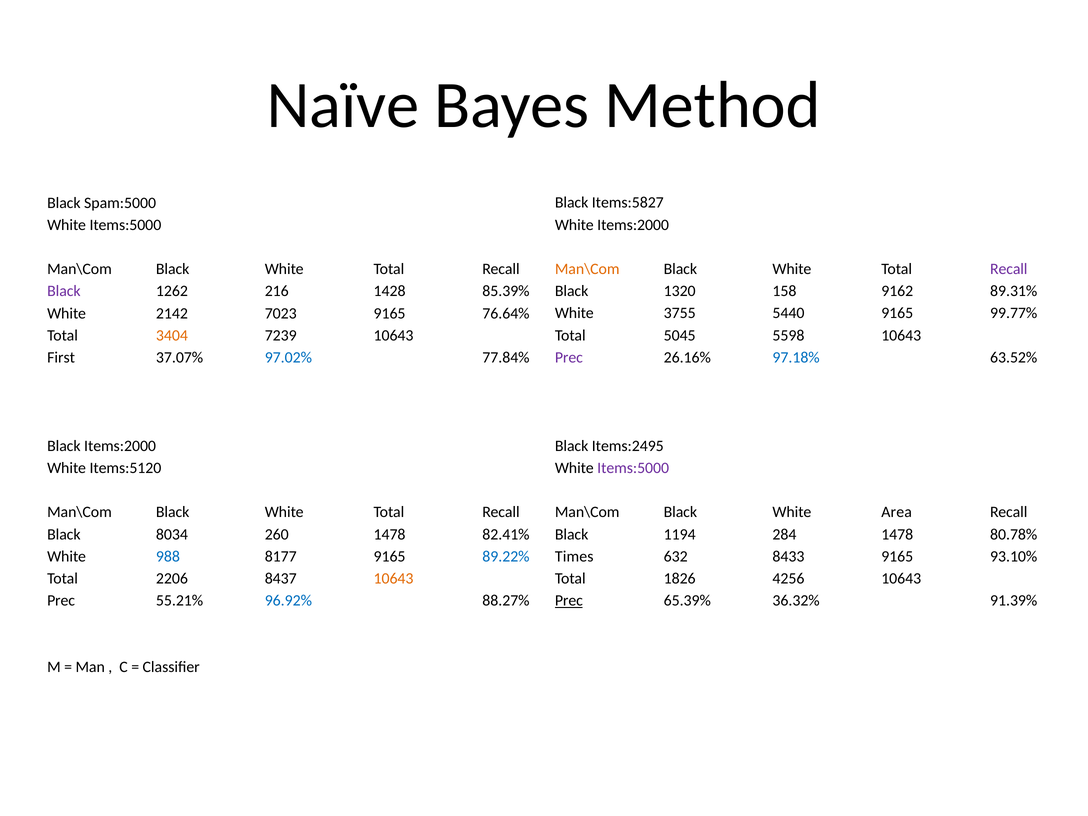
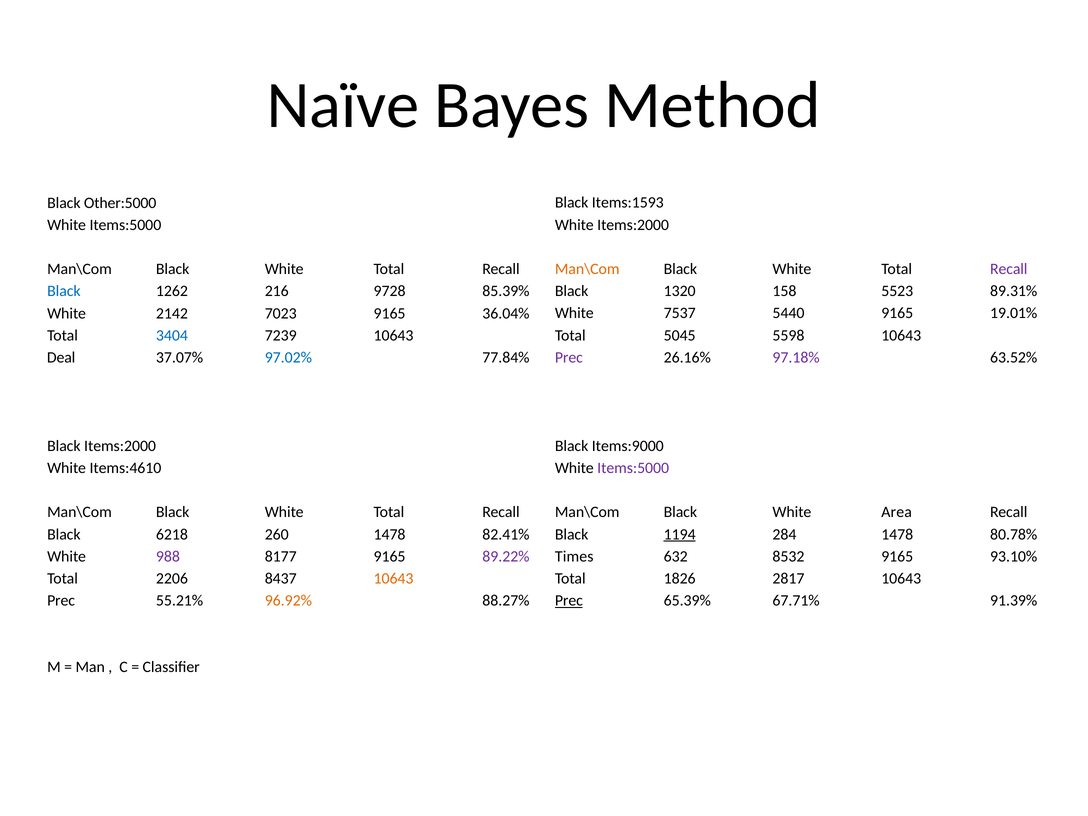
Items:5827: Items:5827 -> Items:1593 (628, 203)
Spam:5000: Spam:5000 -> Other:5000 (120, 203)
Black colour: purple -> blue (64, 291)
1428: 1428 -> 9728 (390, 291)
9162: 9162 -> 5523 (897, 291)
76.64%: 76.64% -> 36.04% (506, 313)
3755: 3755 -> 7537 (680, 313)
99.77%: 99.77% -> 19.01% (1014, 313)
3404 colour: orange -> blue (172, 335)
97.18% colour: blue -> purple (796, 357)
First: First -> Deal (61, 357)
Items:2495: Items:2495 -> Items:9000 (628, 446)
Items:5120: Items:5120 -> Items:4610 (125, 468)
1194 underline: none -> present (680, 534)
8034: 8034 -> 6218 (172, 534)
988 colour: blue -> purple (168, 556)
89.22% colour: blue -> purple (506, 556)
8433: 8433 -> 8532 (788, 556)
4256: 4256 -> 2817 (788, 578)
36.32%: 36.32% -> 67.71% (796, 601)
96.92% colour: blue -> orange (288, 601)
